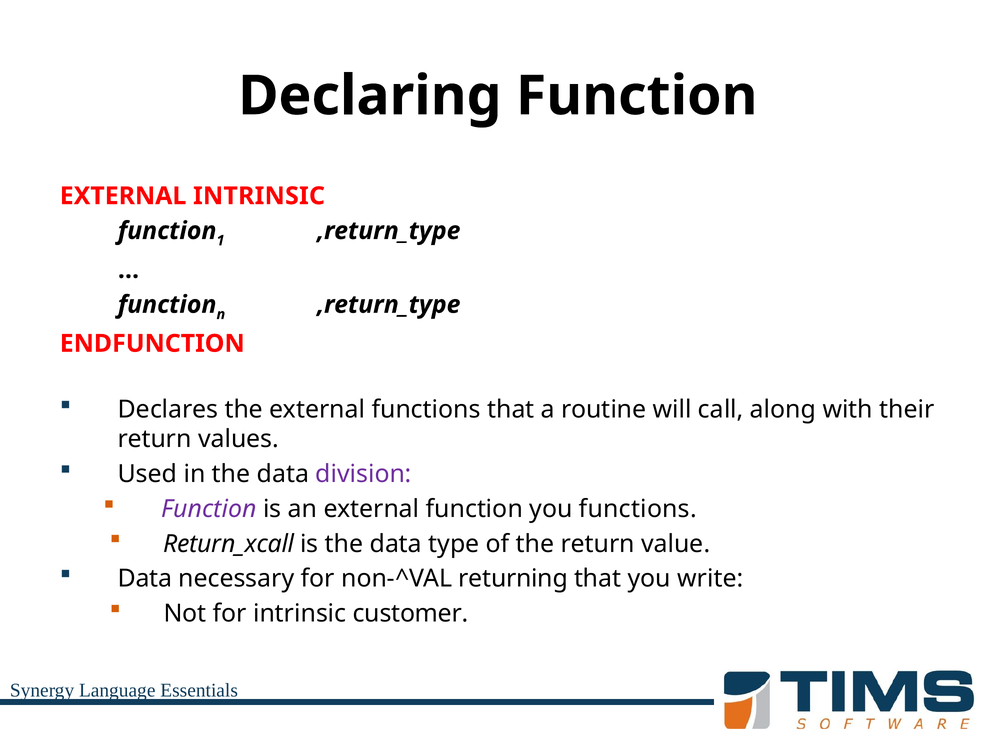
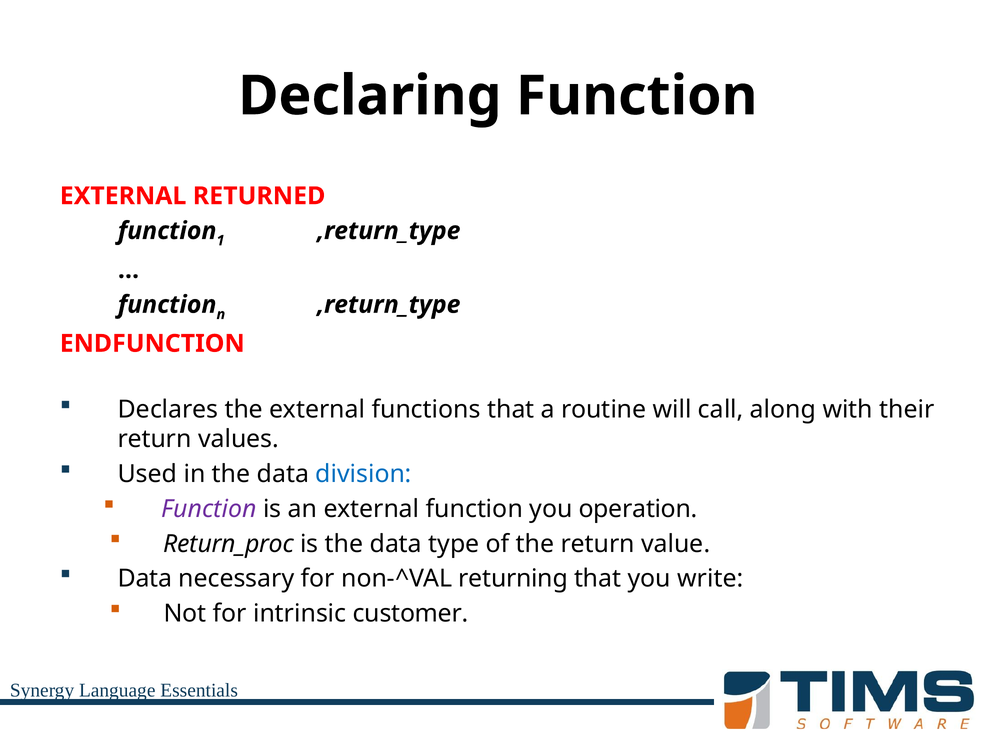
EXTERNAL INTRINSIC: INTRINSIC -> RETURNED (259, 196)
division colour: purple -> blue (364, 474)
you functions: functions -> operation (638, 509)
Return_xcall: Return_xcall -> Return_proc (229, 544)
